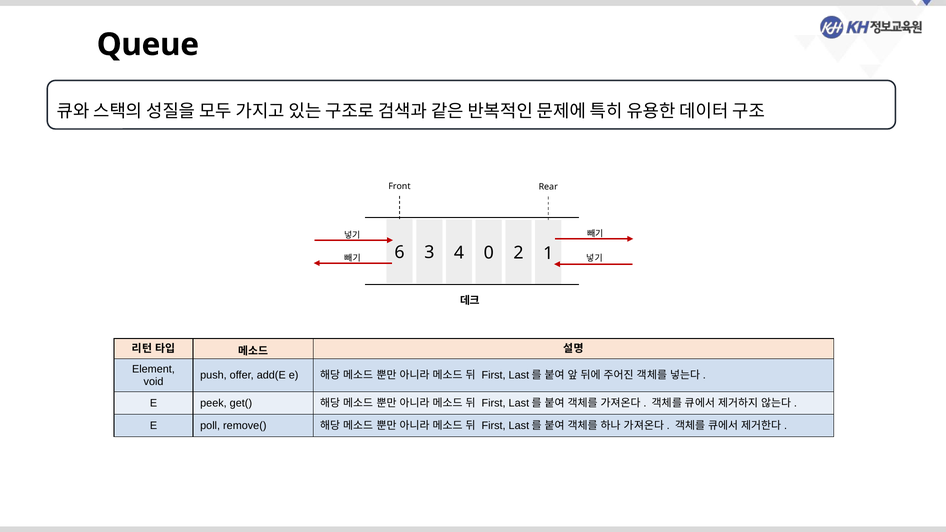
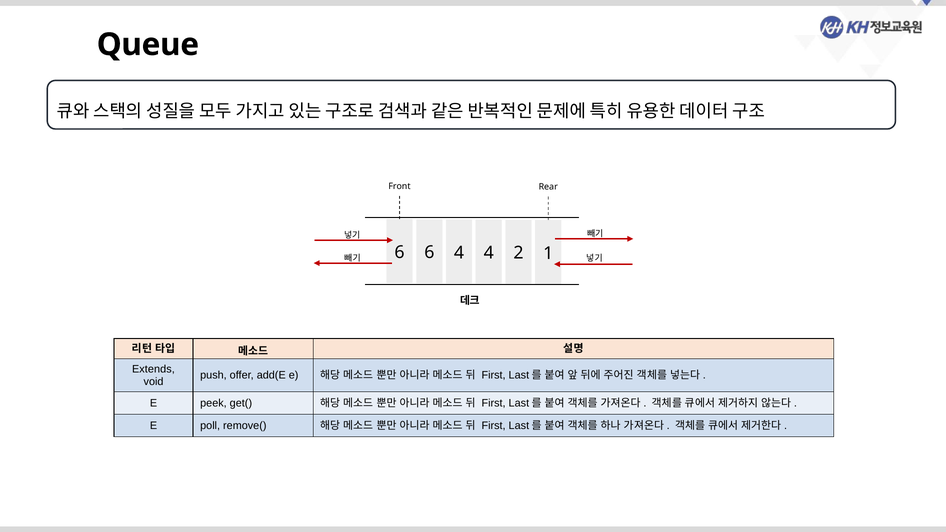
6 3: 3 -> 6 (429, 253)
4 0: 0 -> 4 (489, 253)
Element: Element -> Extends (153, 369)
